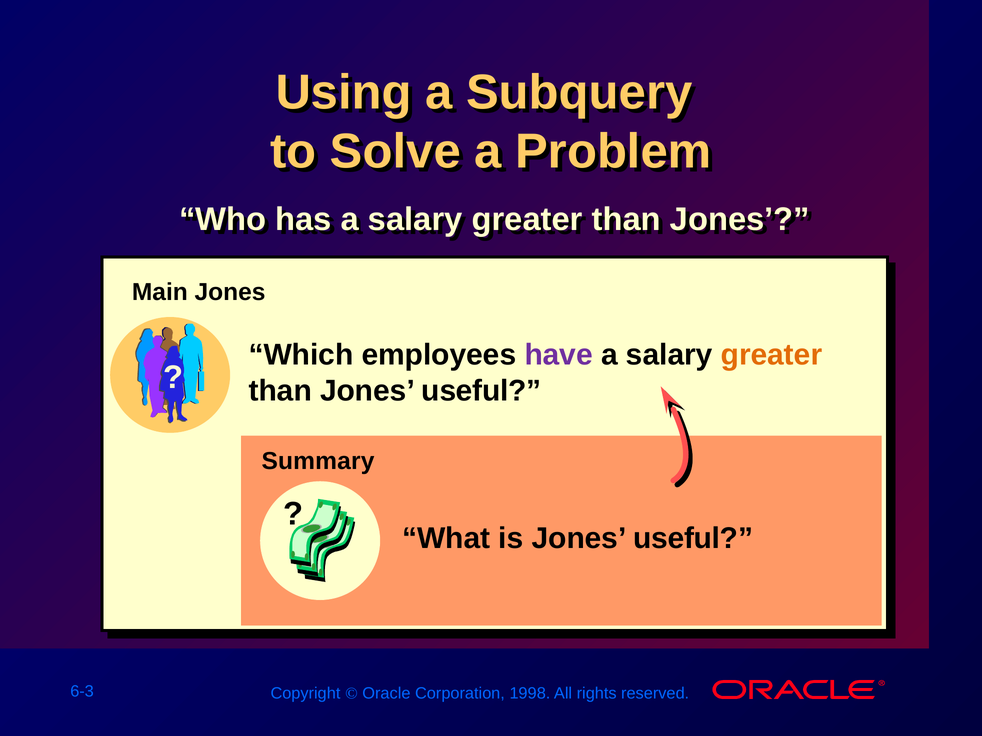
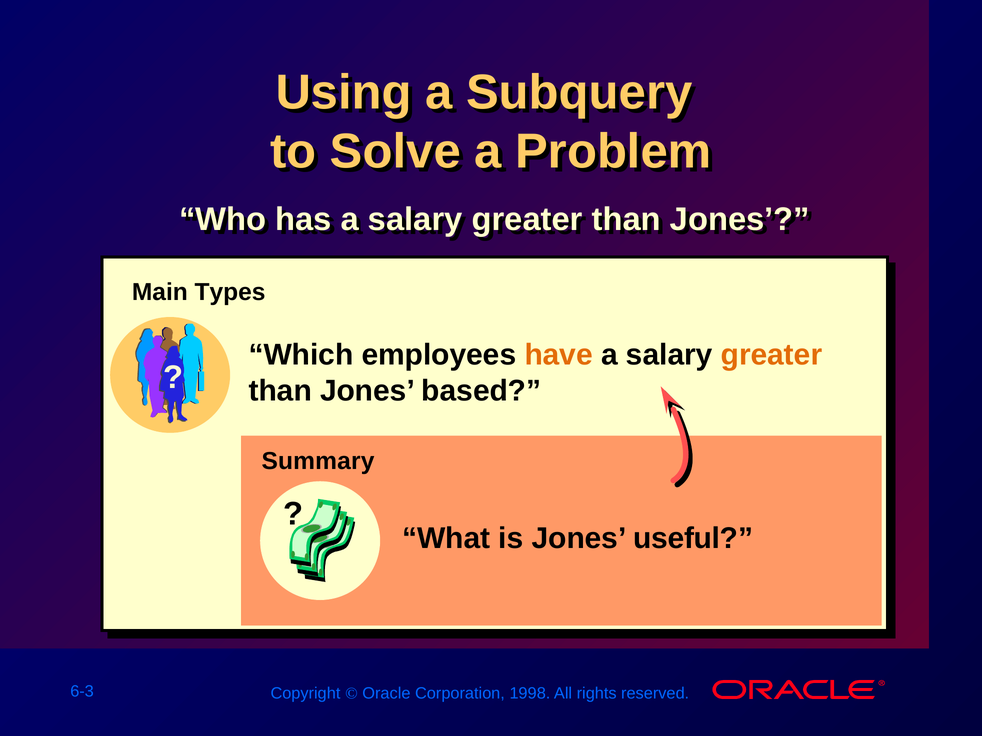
Main Jones: Jones -> Types (230, 292)
have colour: purple -> orange (559, 355)
than Jones useful: useful -> based (481, 391)
